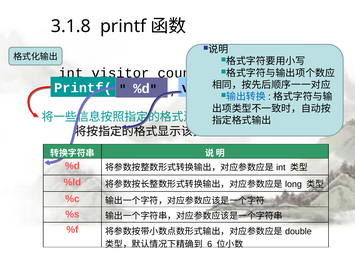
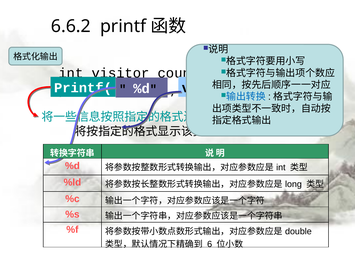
3.1.8: 3.1.8 -> 6.6.2 (71, 26)
